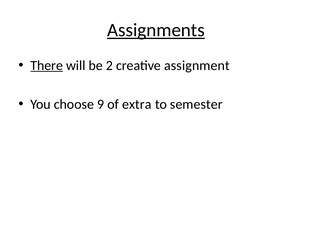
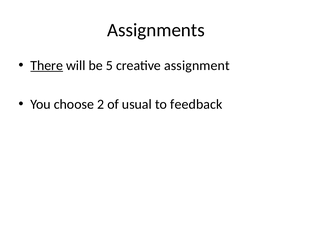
Assignments underline: present -> none (156, 30)
2: 2 -> 5 (109, 65)
9: 9 -> 2 (101, 104)
extra: extra -> usual (137, 104)
semester: semester -> feedback (196, 104)
